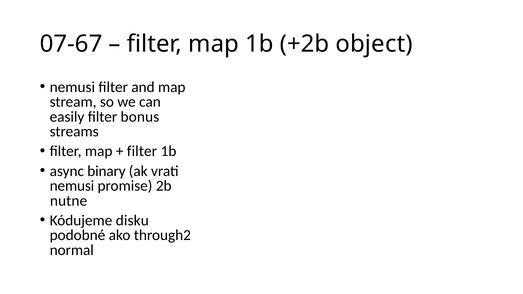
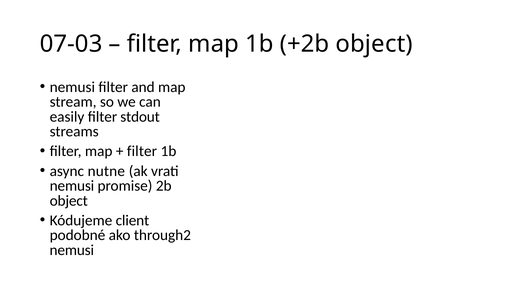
07-67: 07-67 -> 07-03 (71, 44)
bonus: bonus -> stdout (140, 117)
binary: binary -> nutne (106, 171)
nutne: nutne -> object (69, 201)
disku: disku -> client (132, 221)
normal: normal -> nemusi (72, 250)
